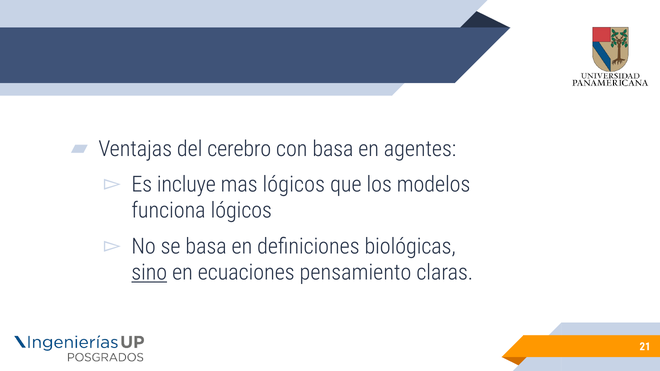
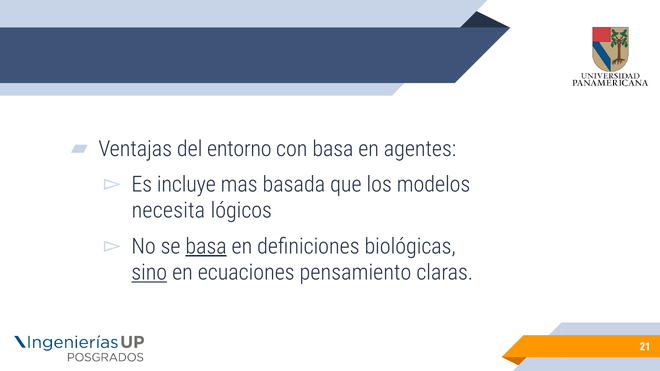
cerebro: cerebro -> entorno (239, 149)
mas lógicos: lógicos -> basada (294, 184)
funciona: funciona -> necesita (168, 211)
basa underline: none -> present (206, 246)
